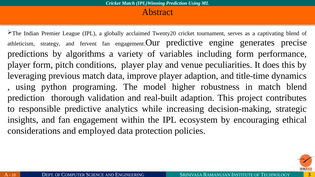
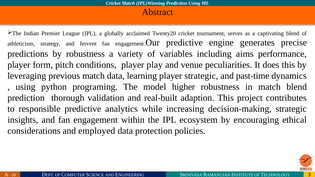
by algorithms: algorithms -> robustness (85, 54)
including form: form -> aims (245, 54)
improve: improve -> learning (142, 76)
player adaption: adaption -> strategic (201, 76)
title-time: title-time -> past-time (253, 76)
